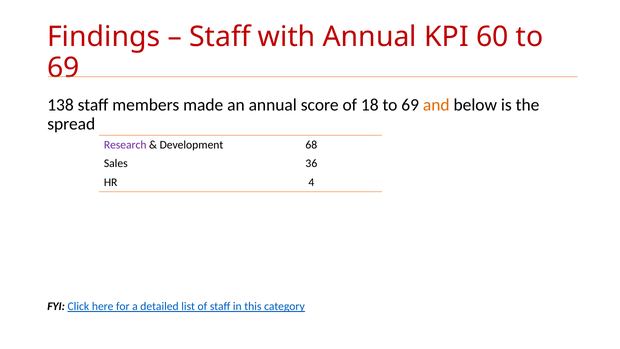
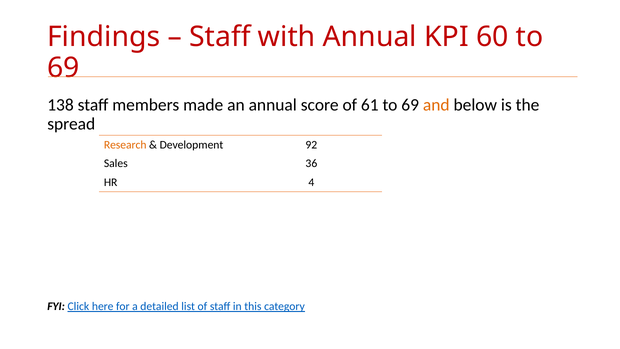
18: 18 -> 61 (370, 105)
Research colour: purple -> orange (125, 145)
68: 68 -> 92 (311, 145)
